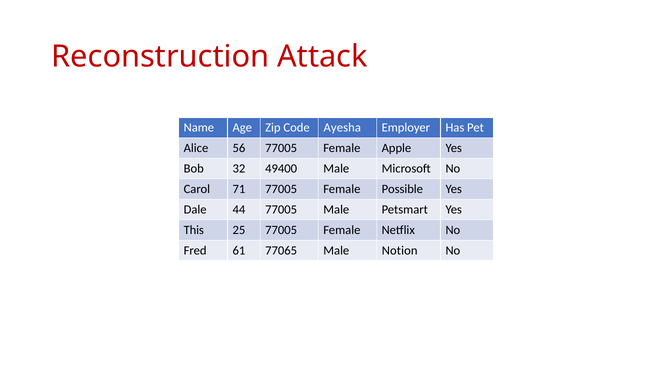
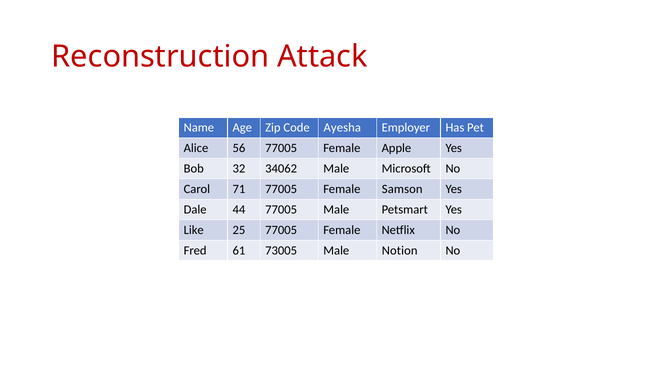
49400: 49400 -> 34062 (281, 169)
Possible: Possible -> Samson (402, 189)
This: This -> Like (194, 230)
77065: 77065 -> 73005 (281, 250)
